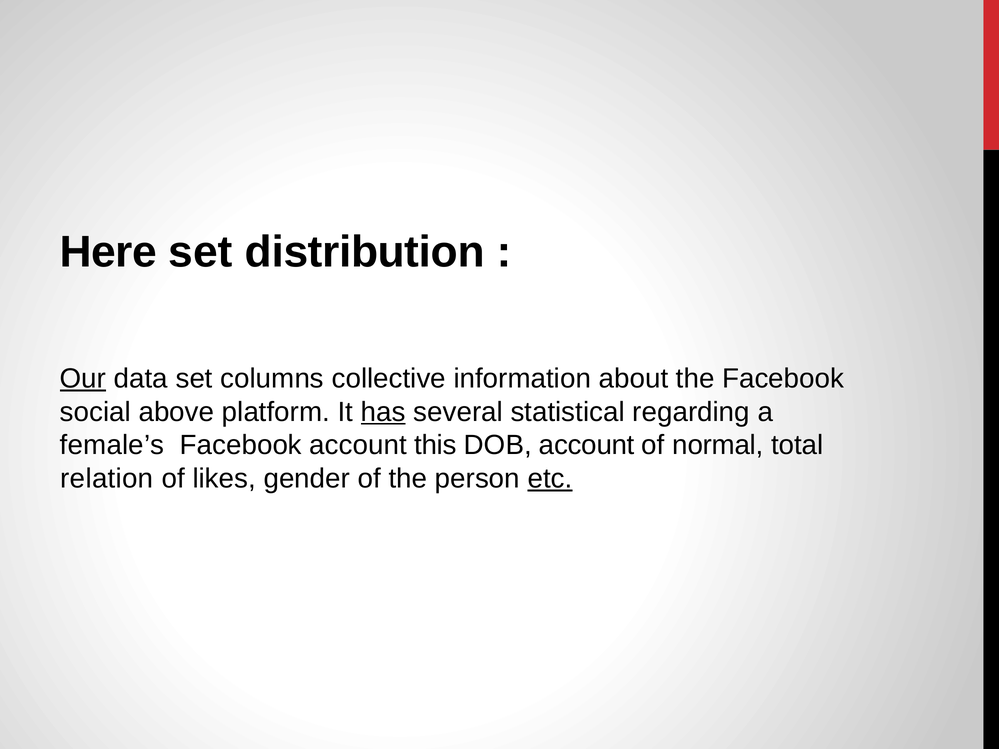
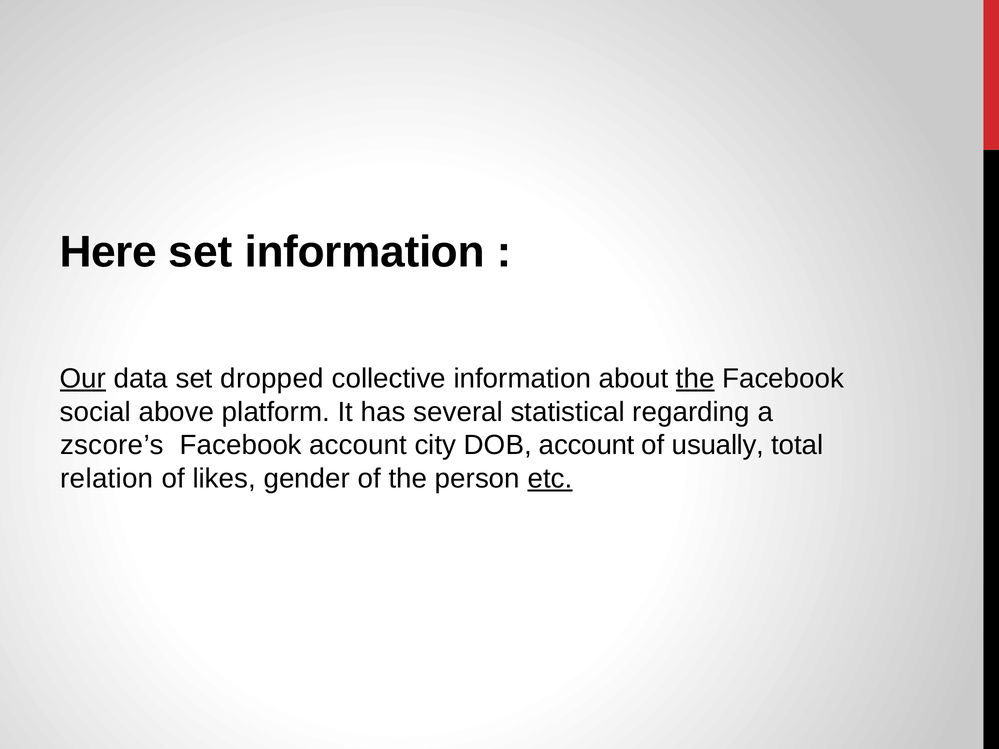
set distribution: distribution -> information (365, 252)
columns: columns -> dropped (272, 379)
the underline: none -> present (695, 379)
has underline: present -> none (383, 412)
female’s: female’s -> zscore’s (112, 445)
this: this -> city (435, 445)
normal: normal -> usually (718, 445)
